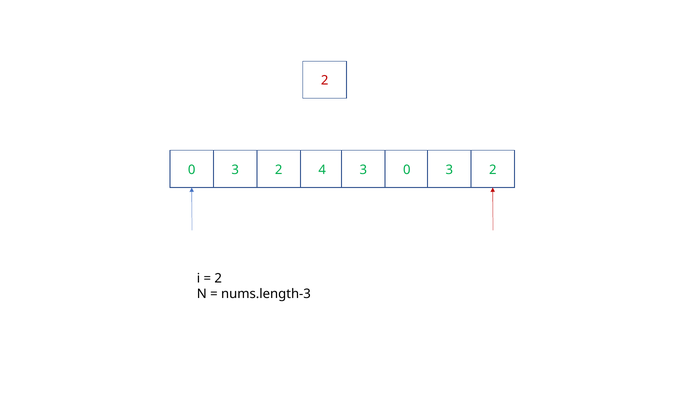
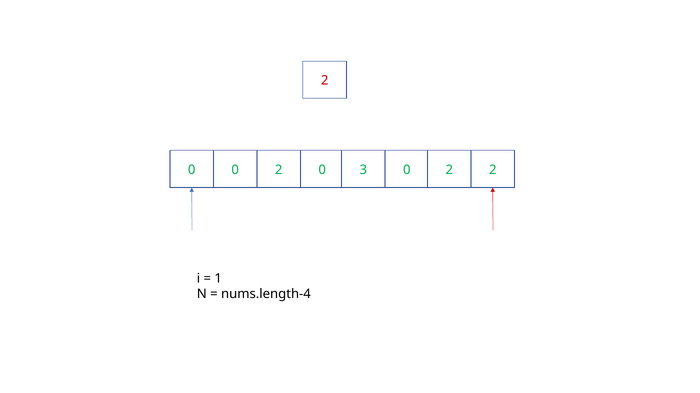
3: 3 -> 0 (235, 170)
2 4: 4 -> 0 (322, 170)
3 0 3: 3 -> 2 (449, 170)
2: 2 -> 1 (218, 279)
nums.length-3: nums.length-3 -> nums.length-4 (266, 295)
